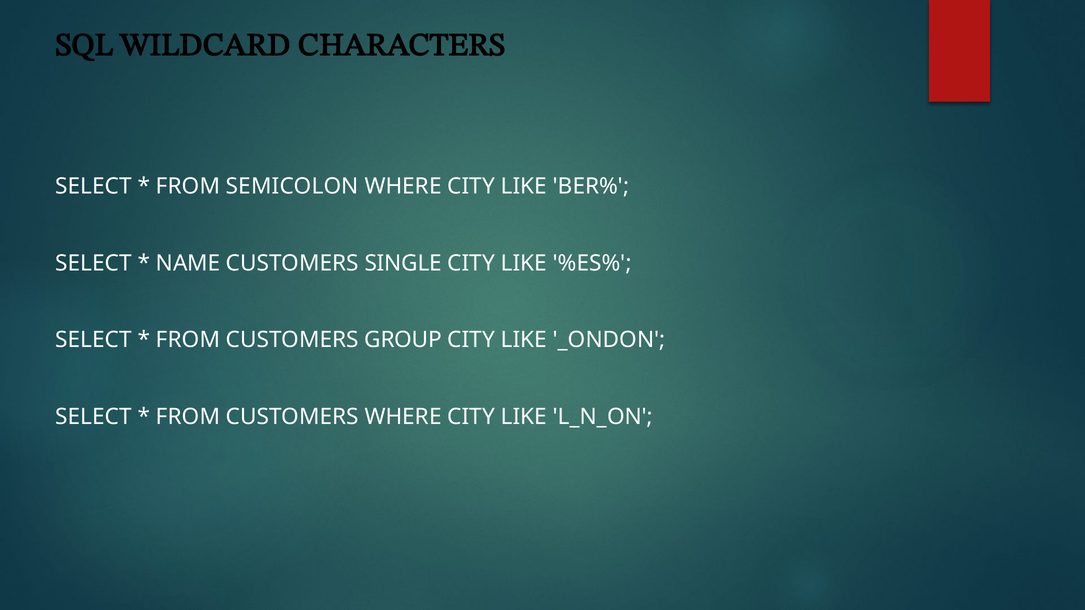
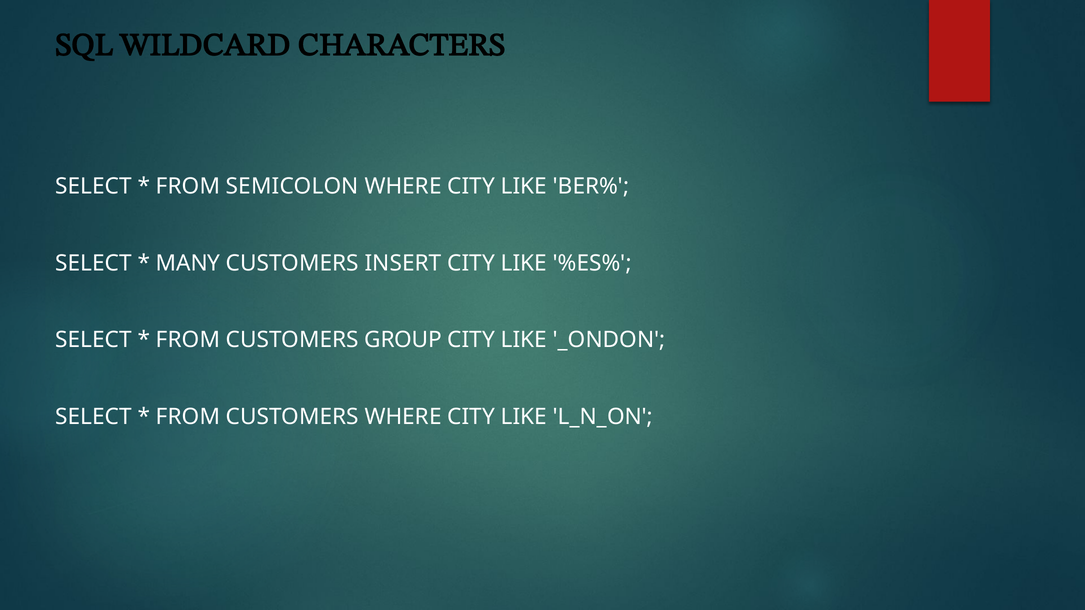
NAME: NAME -> MANY (188, 263)
SINGLE: SINGLE -> INSERT (403, 263)
